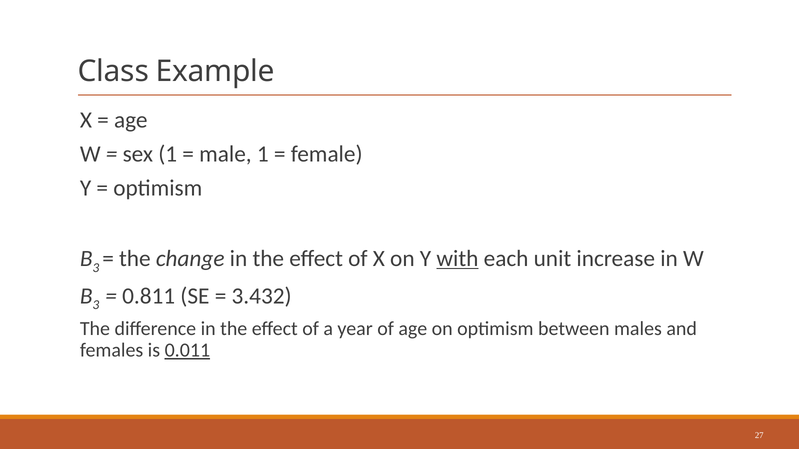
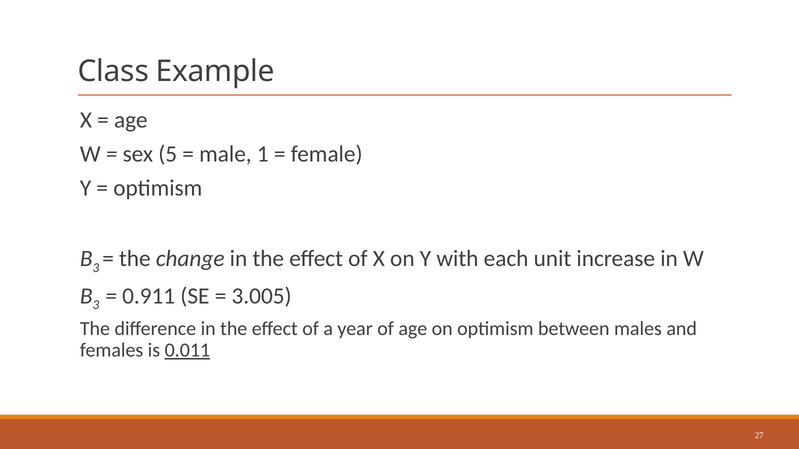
sex 1: 1 -> 5 (168, 154)
with underline: present -> none (457, 259)
0.811: 0.811 -> 0.911 (149, 296)
3.432: 3.432 -> 3.005 (262, 296)
